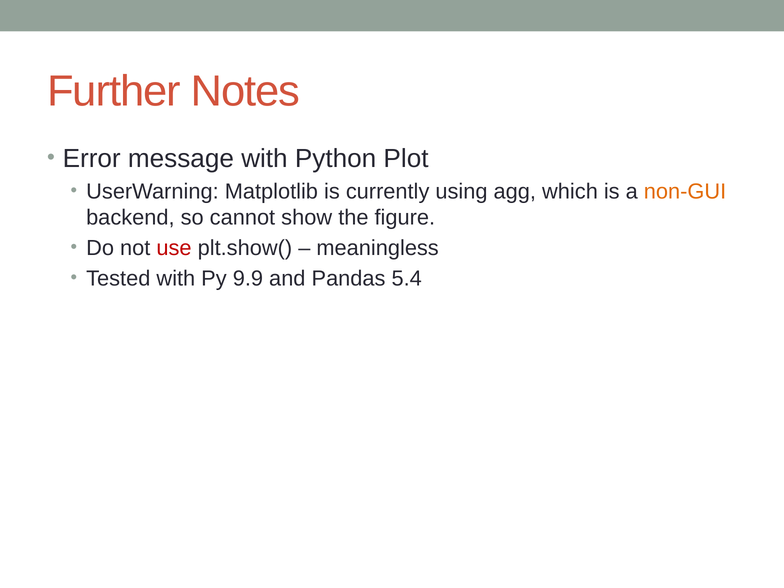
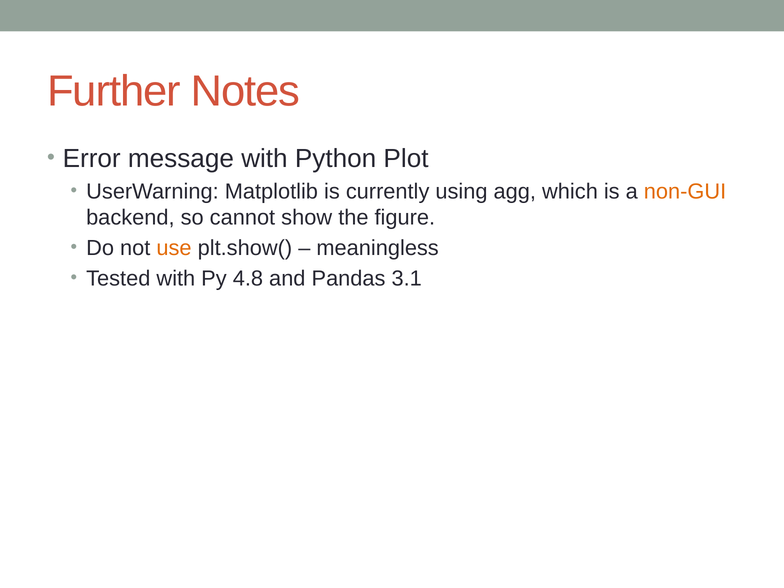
use colour: red -> orange (174, 248)
9.9: 9.9 -> 4.8 (248, 279)
5.4: 5.4 -> 3.1 (407, 279)
